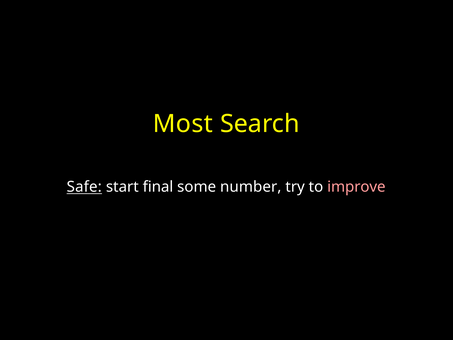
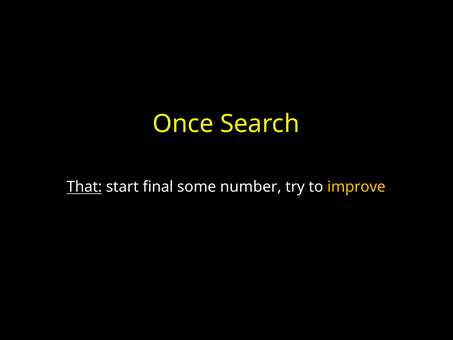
Most: Most -> Once (183, 124)
Safe: Safe -> That (84, 187)
improve colour: pink -> yellow (356, 187)
